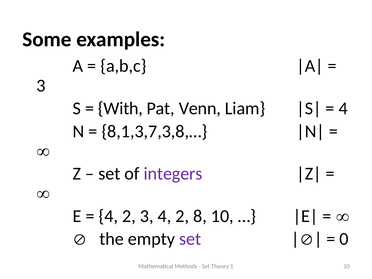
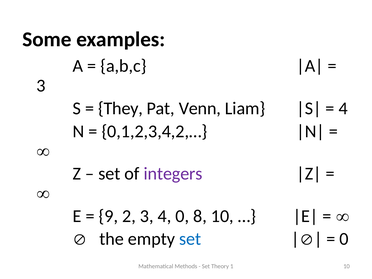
With: With -> They (120, 108)
8,1,3,7,3,8,…: 8,1,3,7,3,8,… -> 0,1,2,3,4,2,… (154, 131)
4: 4 -> 9 (108, 216)
3 4 2: 2 -> 0 (182, 216)
set colour: purple -> blue (190, 239)
